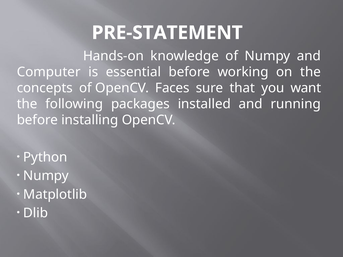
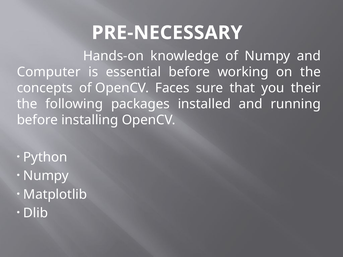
PRE-STATEMENT: PRE-STATEMENT -> PRE-NECESSARY (167, 33)
want: want -> their (306, 88)
